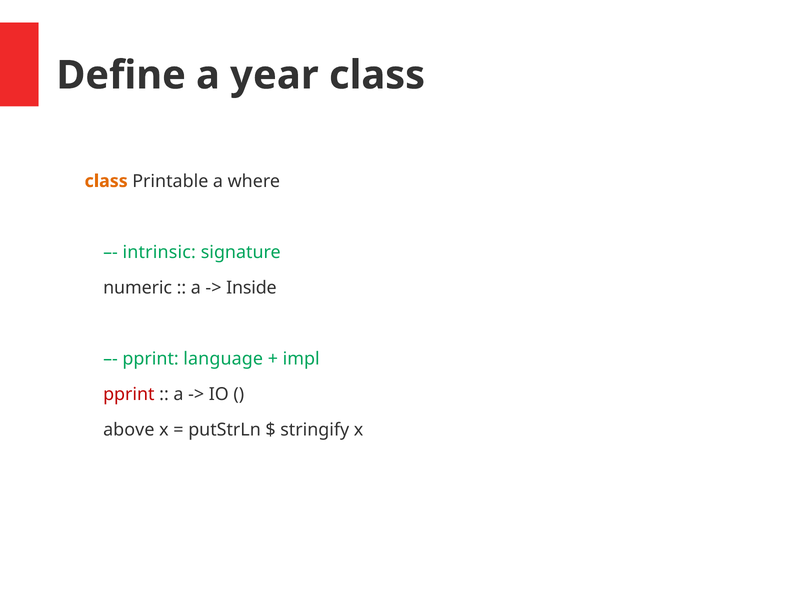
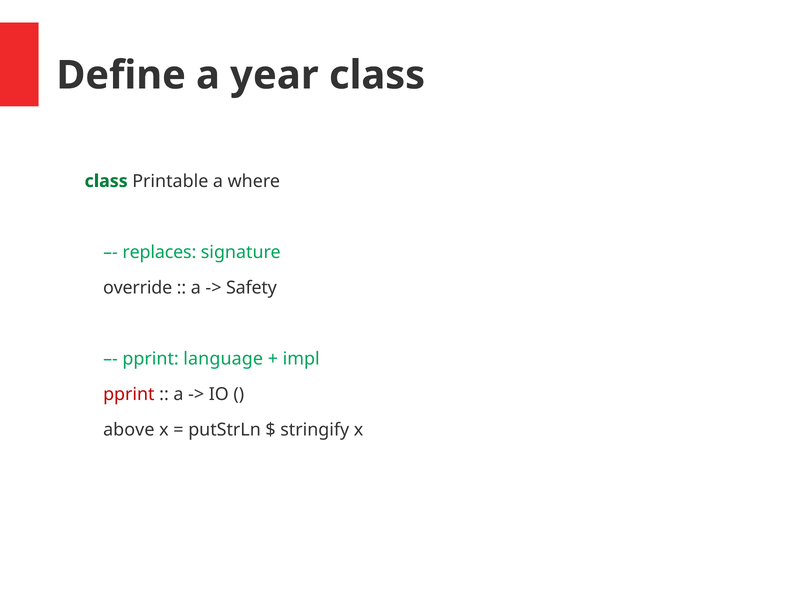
class colour: orange -> green (106, 181)
intrinsic: intrinsic -> replaces (159, 252)
numeric: numeric -> override (138, 288)
Inside: Inside -> Safety (251, 288)
